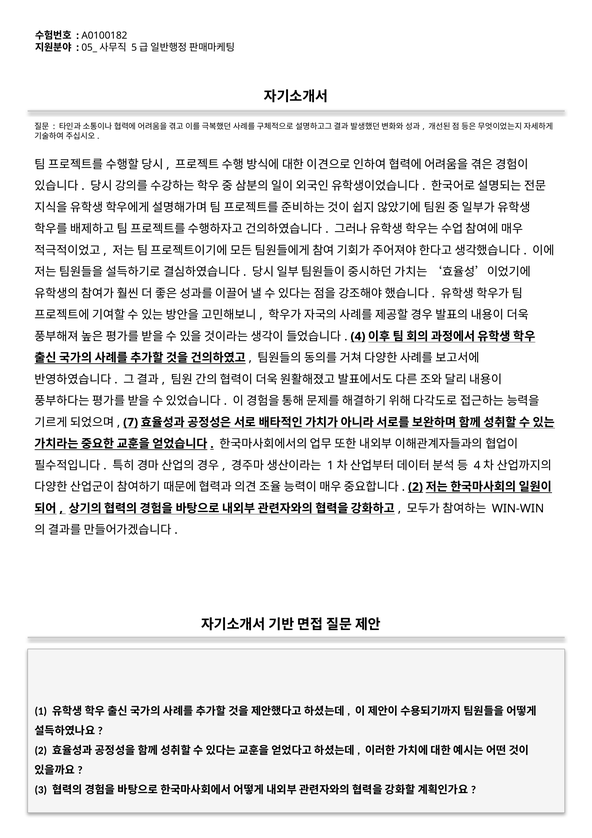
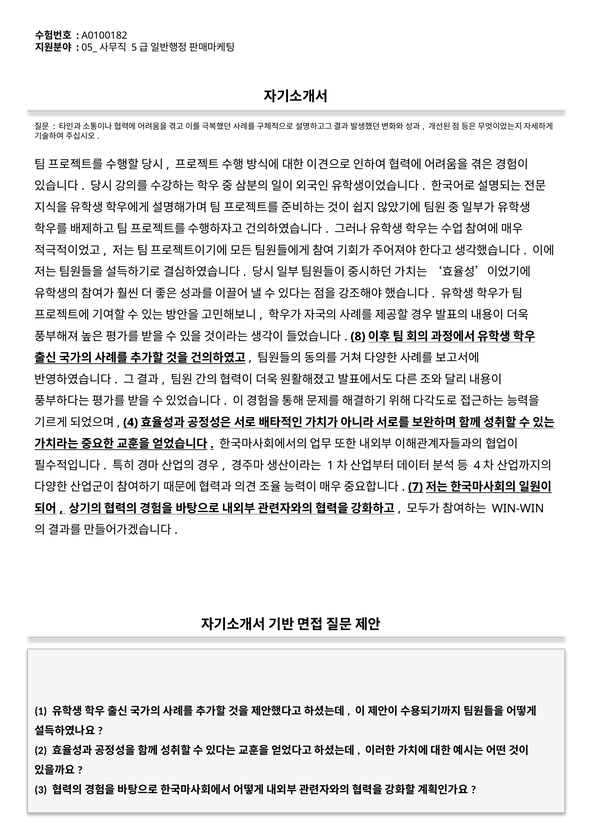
4: 4 -> 8 (358, 336)
7: 7 -> 4 (131, 422)
2: 2 -> 7 (415, 486)
